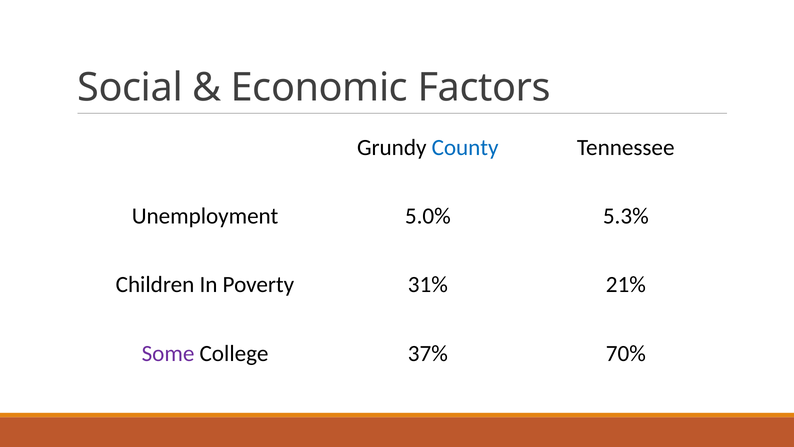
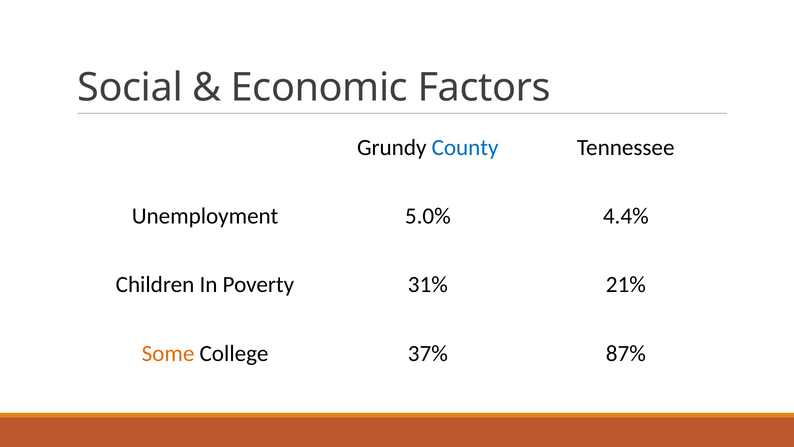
5.3%: 5.3% -> 4.4% (626, 216)
Some colour: purple -> orange (168, 353)
70%: 70% -> 87% (626, 353)
